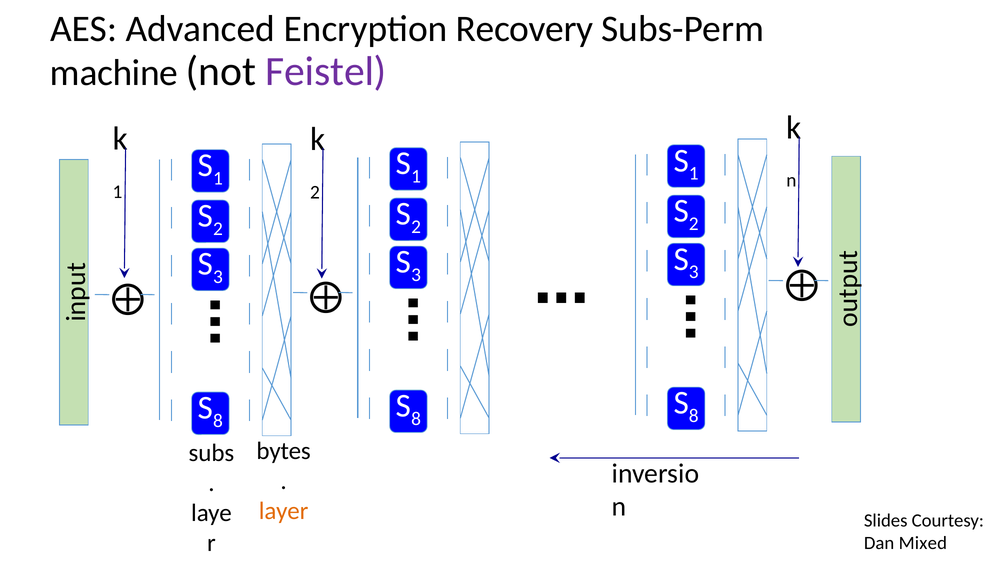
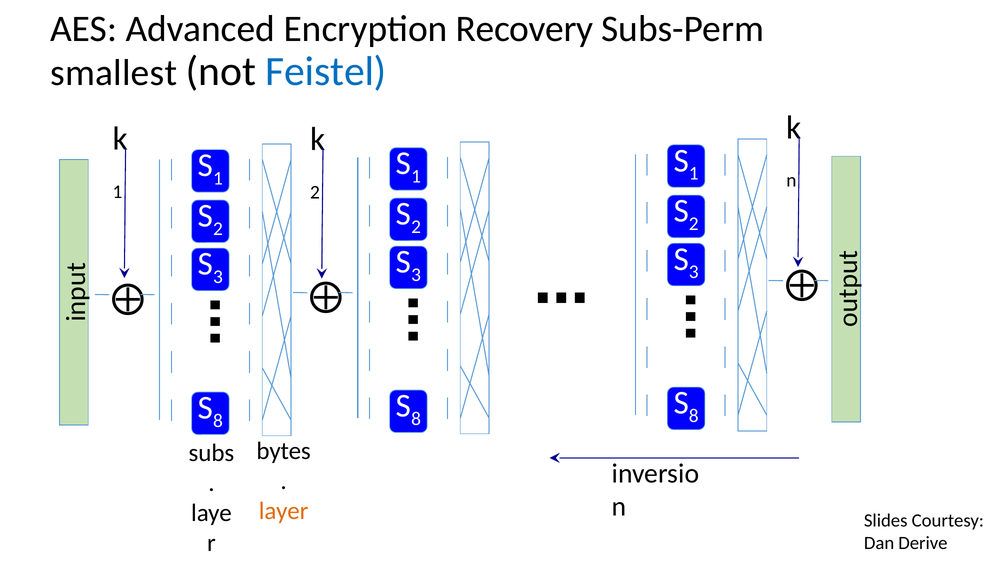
machine: machine -> smallest (114, 73)
Feistel colour: purple -> blue (326, 72)
Mixed: Mixed -> Derive (923, 544)
